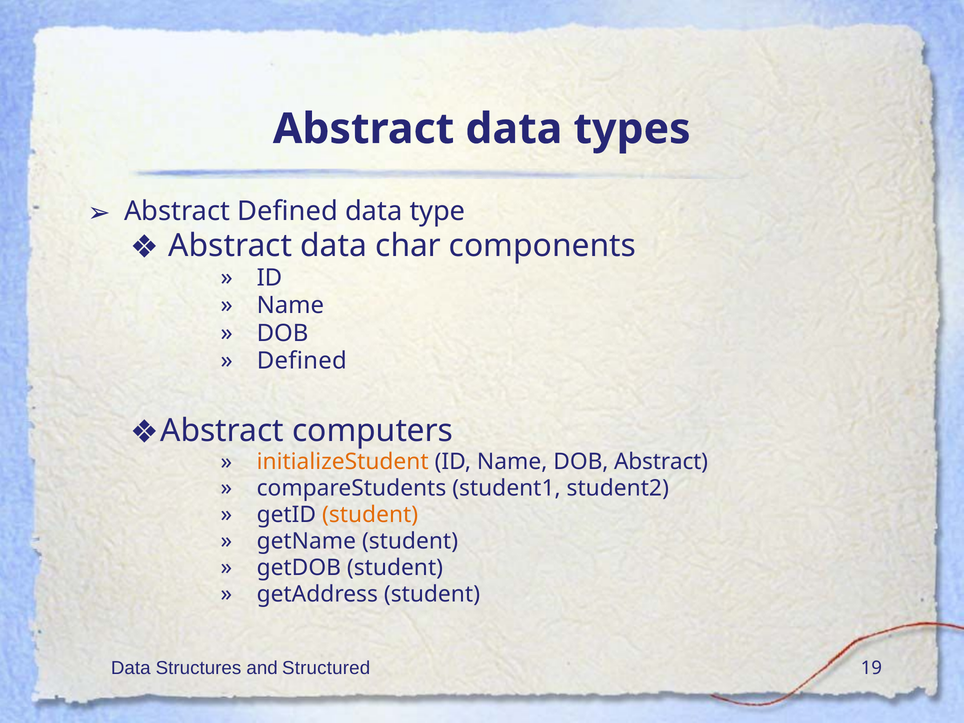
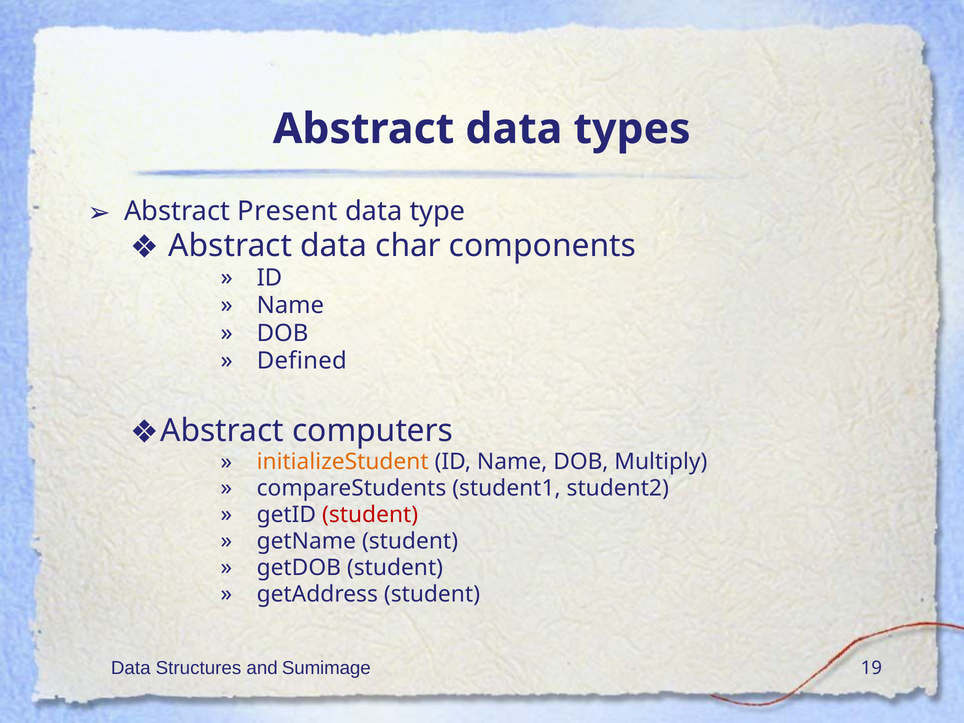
Abstract Defined: Defined -> Present (288, 211)
DOB Abstract: Abstract -> Multiply (661, 462)
student colour: orange -> red (370, 515)
Structured: Structured -> Sumimage (326, 668)
